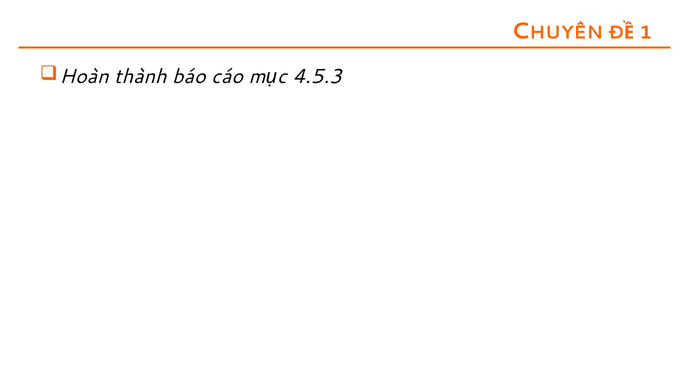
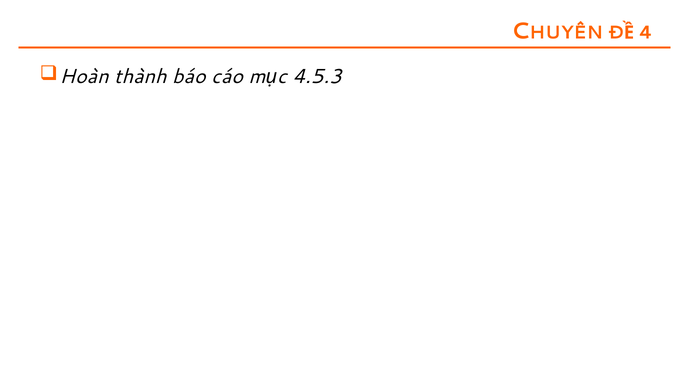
1: 1 -> 4 (646, 33)
